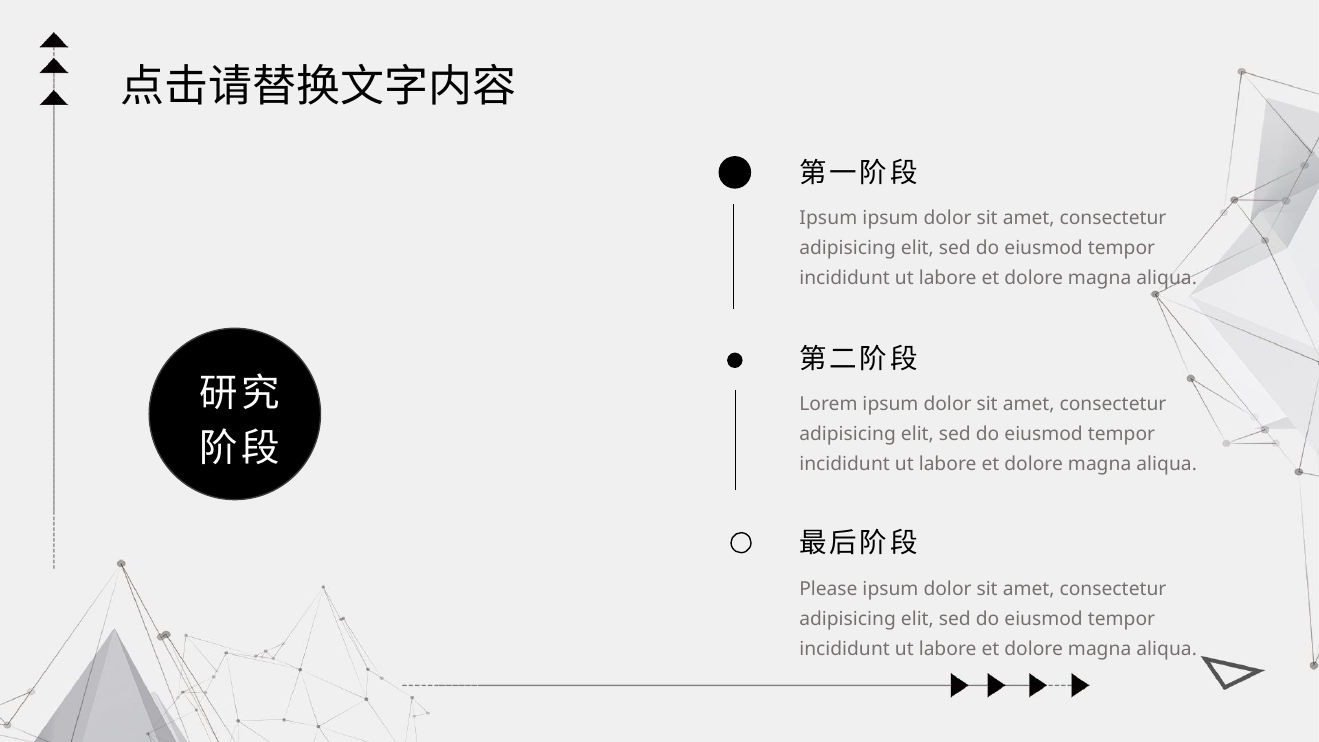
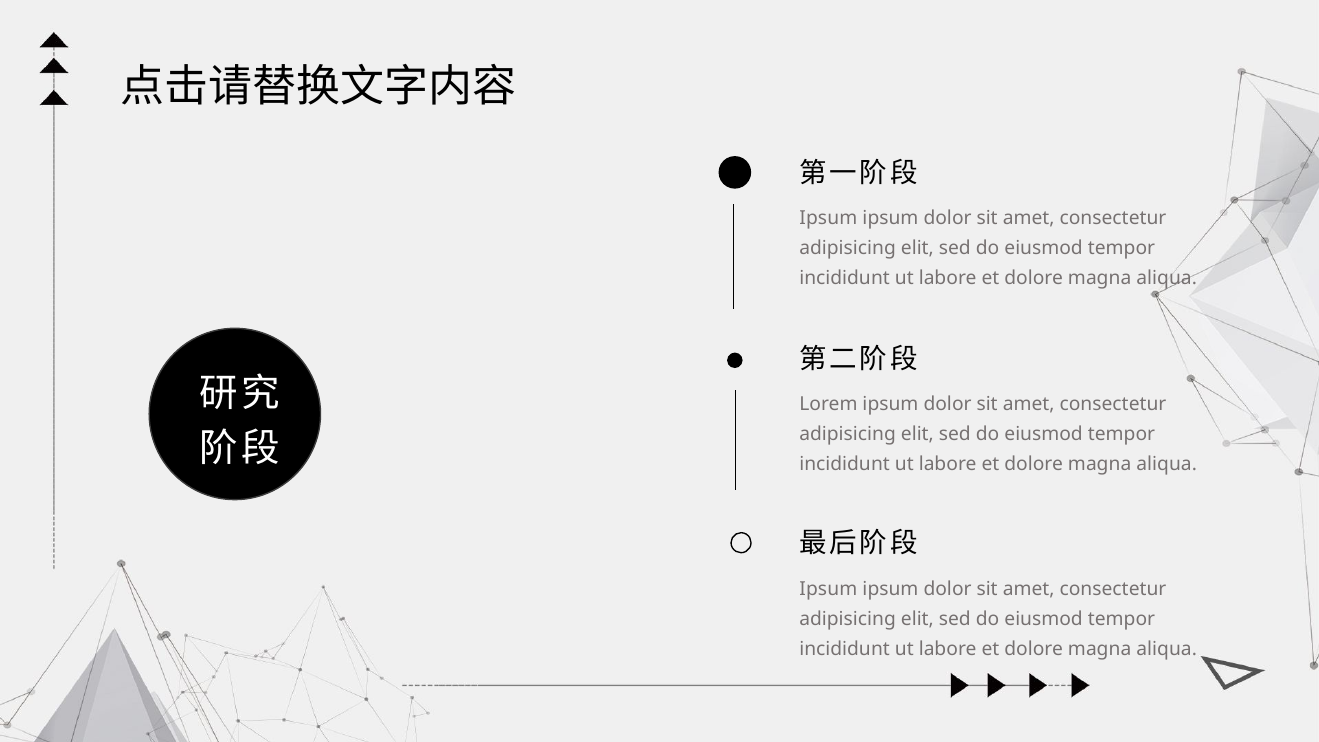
Please: Please -> Ipsum (828, 589)
